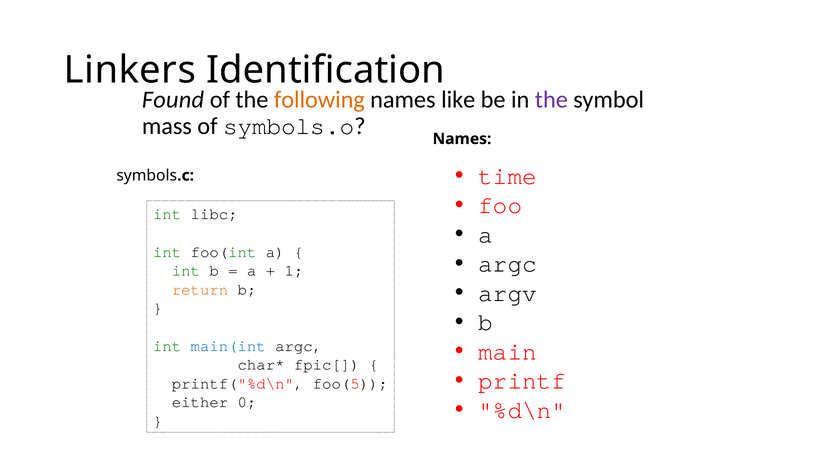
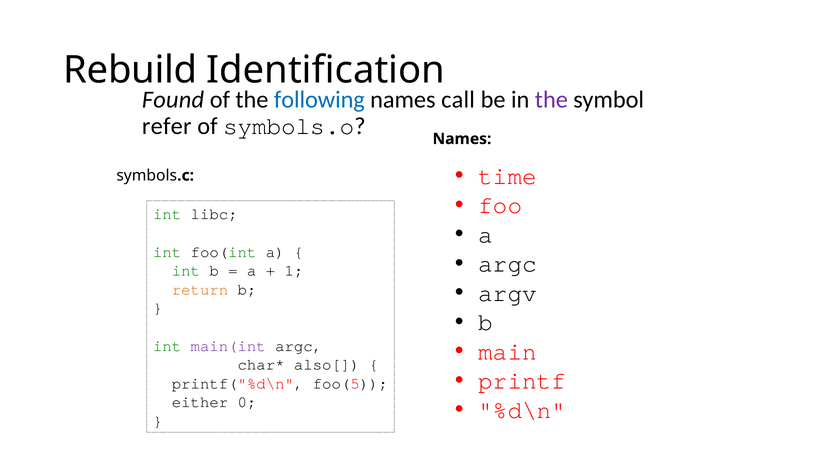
Linkers: Linkers -> Rebuild (130, 70)
following colour: orange -> blue (319, 100)
like: like -> call (458, 100)
mass: mass -> refer (167, 126)
main(int colour: blue -> purple (228, 346)
fpic[: fpic[ -> also[ (327, 364)
